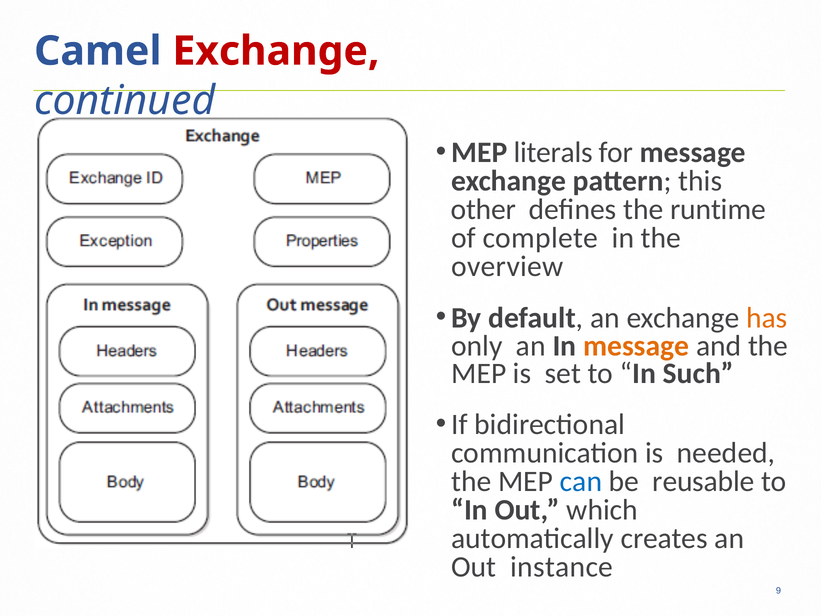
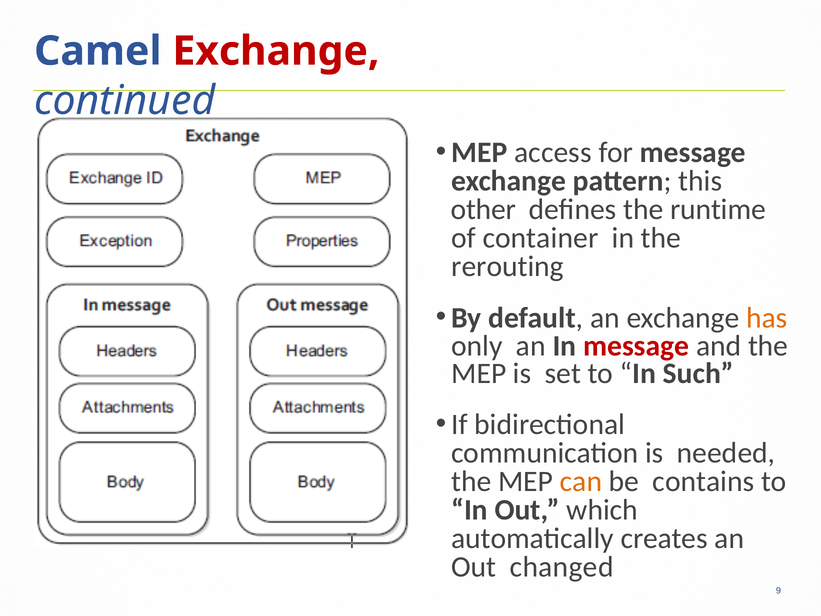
literals: literals -> access (553, 152)
complete: complete -> container (540, 238)
overview: overview -> rerouting (508, 266)
message colour: orange -> red (636, 346)
can colour: blue -> orange (581, 481)
reusable: reusable -> contains (703, 481)
instance: instance -> changed (562, 567)
